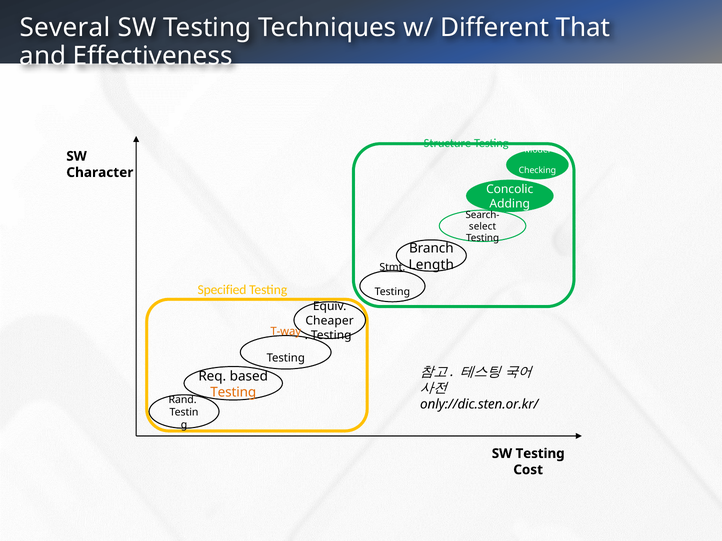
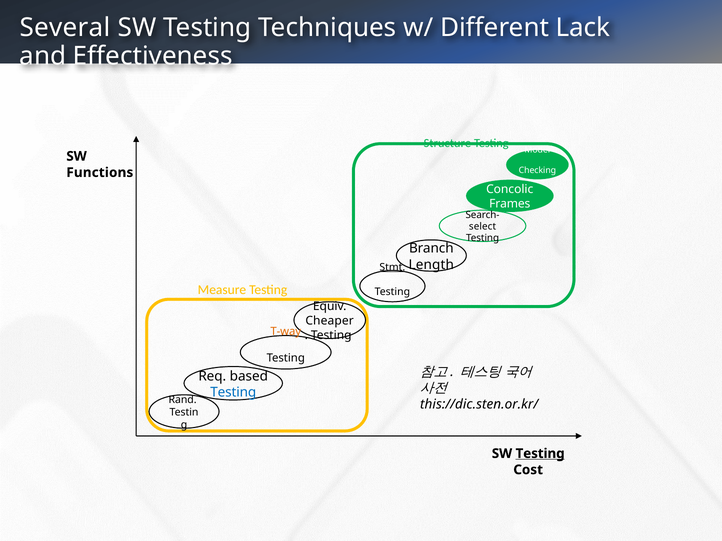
That: That -> Lack (583, 28)
Character: Character -> Functions (100, 173)
Adding: Adding -> Frames (510, 204)
Specified: Specified -> Measure (222, 290)
Testing colour: orange -> blue (233, 393)
only://dic.sten.or.kr/: only://dic.sten.or.kr/ -> this://dic.sten.or.kr/ (479, 404)
Testing underline: none -> present (540, 454)
